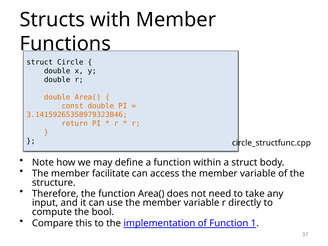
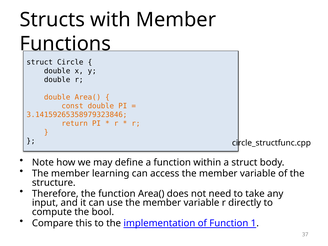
facilitate: facilitate -> learning (111, 173)
